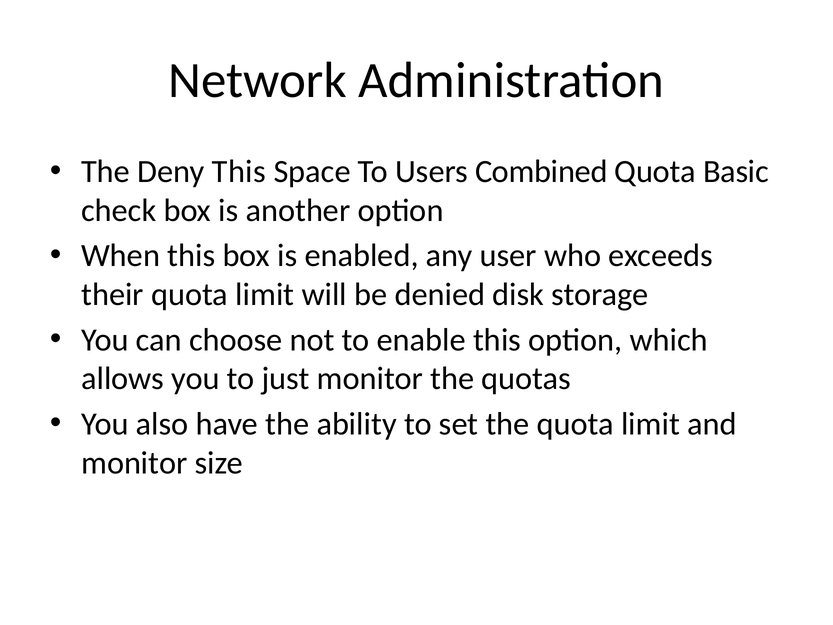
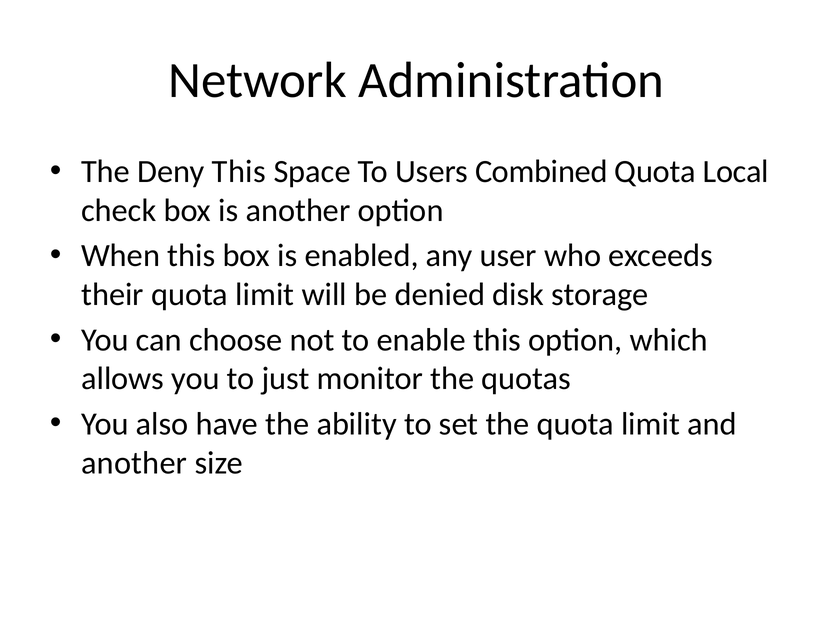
Basic: Basic -> Local (736, 172)
monitor: monitor -> another (134, 463)
